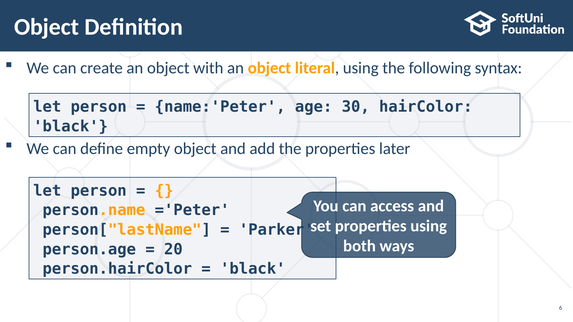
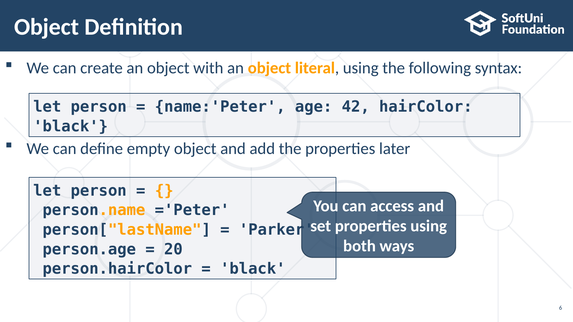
30: 30 -> 42 (356, 107)
